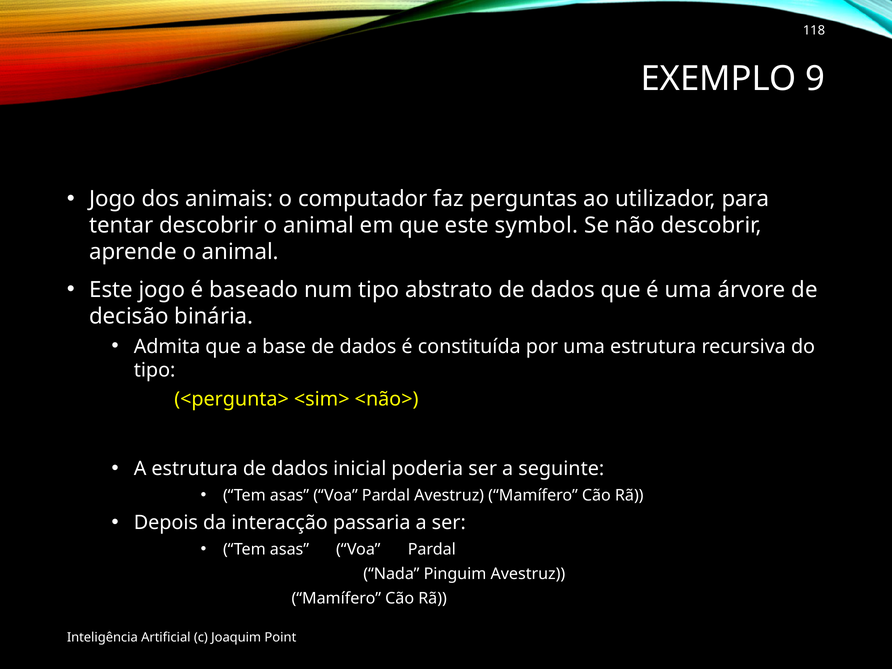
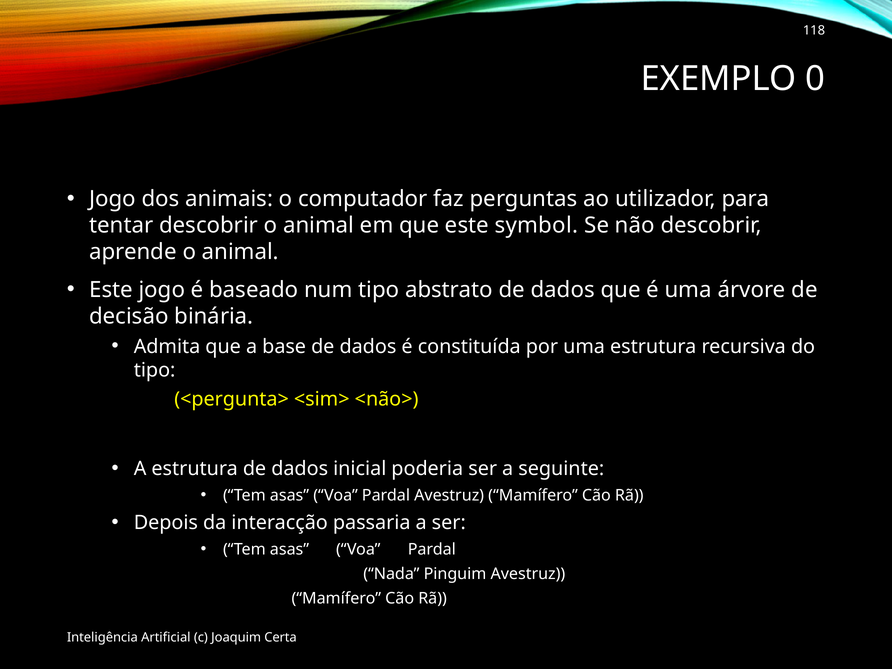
9: 9 -> 0 (815, 79)
Point: Point -> Certa (280, 638)
